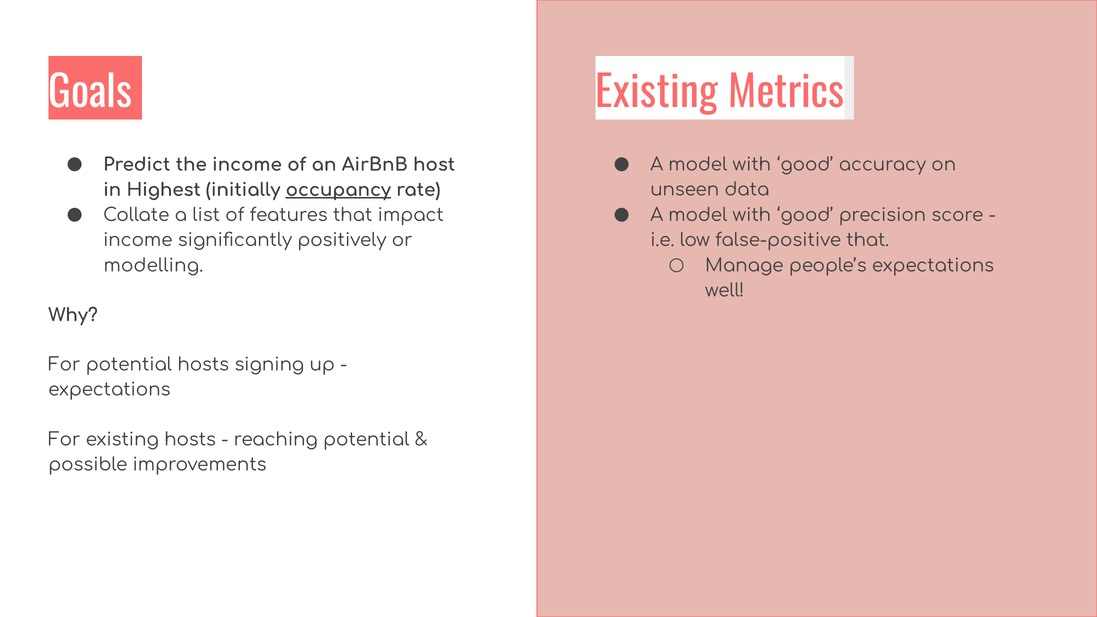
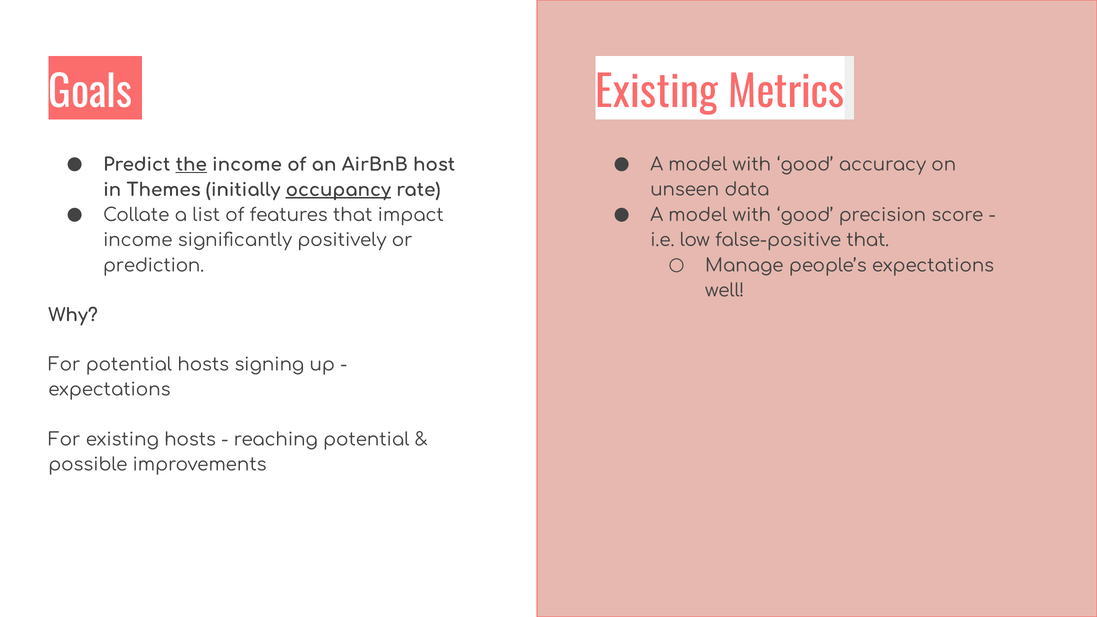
the underline: none -> present (191, 165)
Highest: Highest -> Themes (164, 190)
modelling: modelling -> prediction (154, 266)
